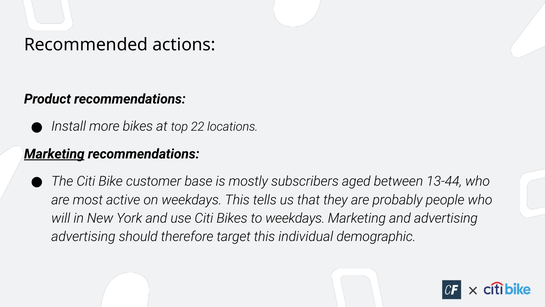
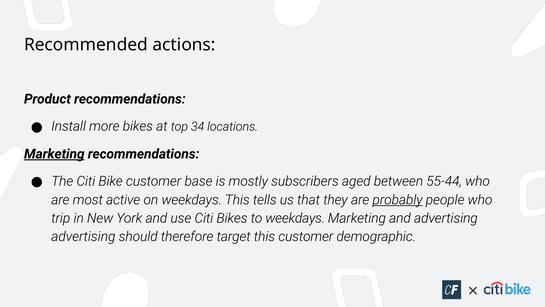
22: 22 -> 34 (198, 127)
13-44: 13-44 -> 55-44 (444, 181)
probably underline: none -> present (398, 200)
will: will -> trip (61, 218)
this individual: individual -> customer (306, 236)
